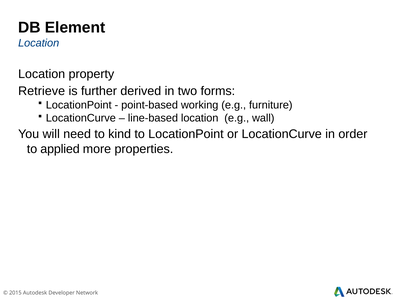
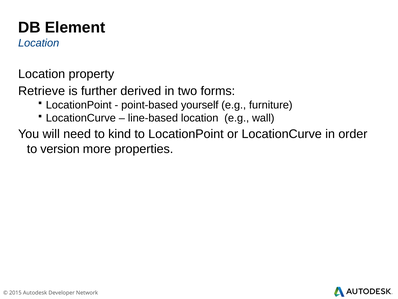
working: working -> yourself (200, 105)
applied: applied -> version (60, 149)
